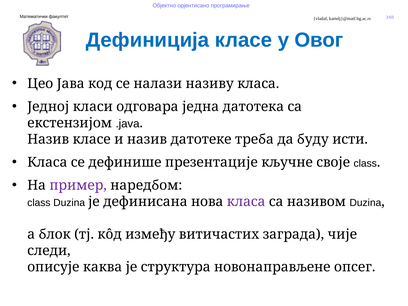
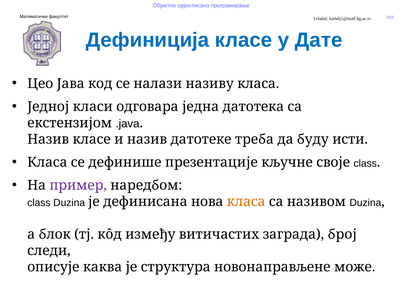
Овог: Овог -> Дате (319, 40)
класа colour: purple -> orange (246, 202)
чије: чије -> број (342, 234)
опсег: опсег -> може (355, 267)
